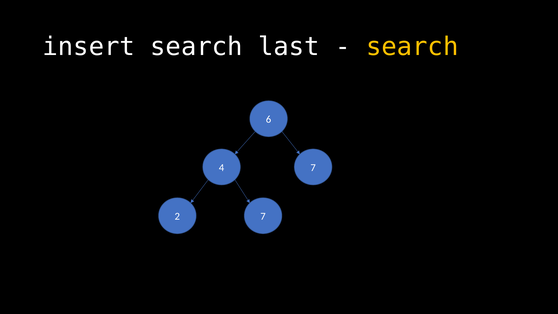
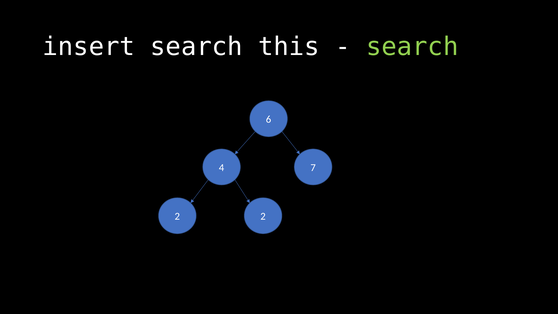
last: last -> this (289, 47)
search colour: yellow -> light green (412, 47)
2 7: 7 -> 2 (263, 216)
